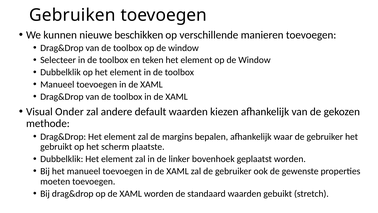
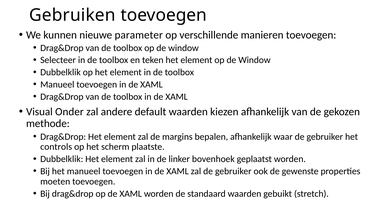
beschikken: beschikken -> parameter (139, 35)
gebruikt: gebruikt -> controls (56, 147)
